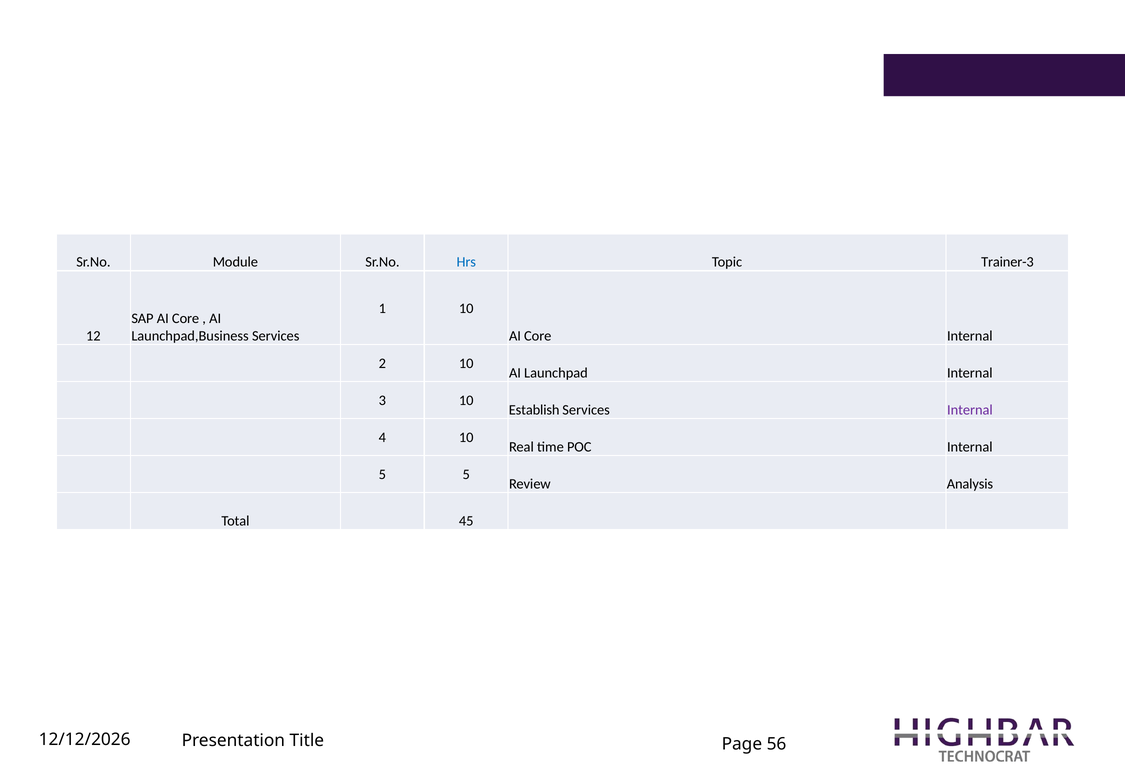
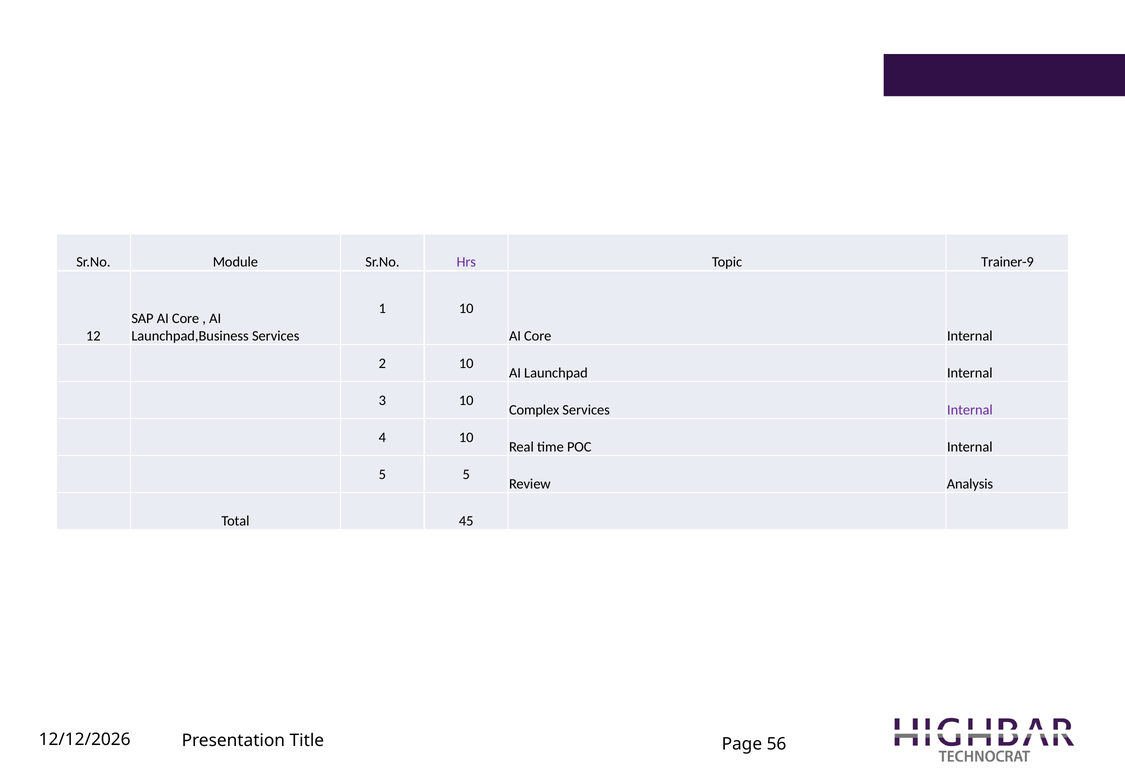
Hrs colour: blue -> purple (466, 262)
Trainer-3: Trainer-3 -> Trainer-9 (1007, 262)
Establish: Establish -> Complex (534, 410)
